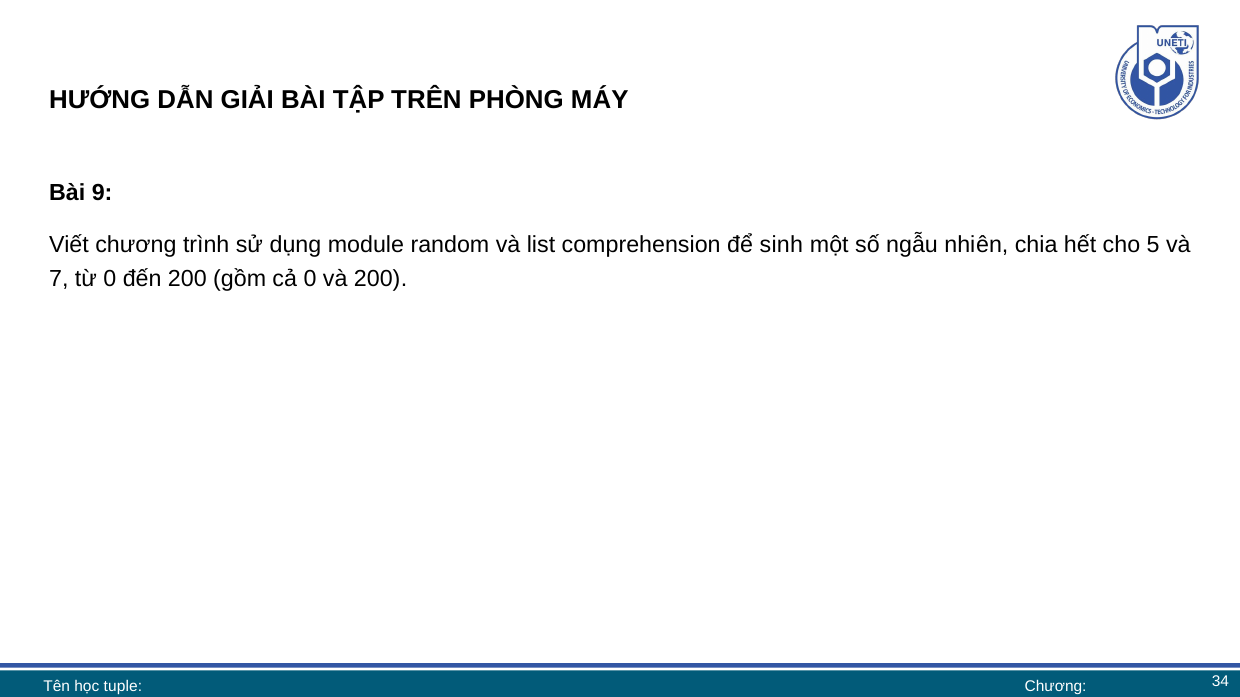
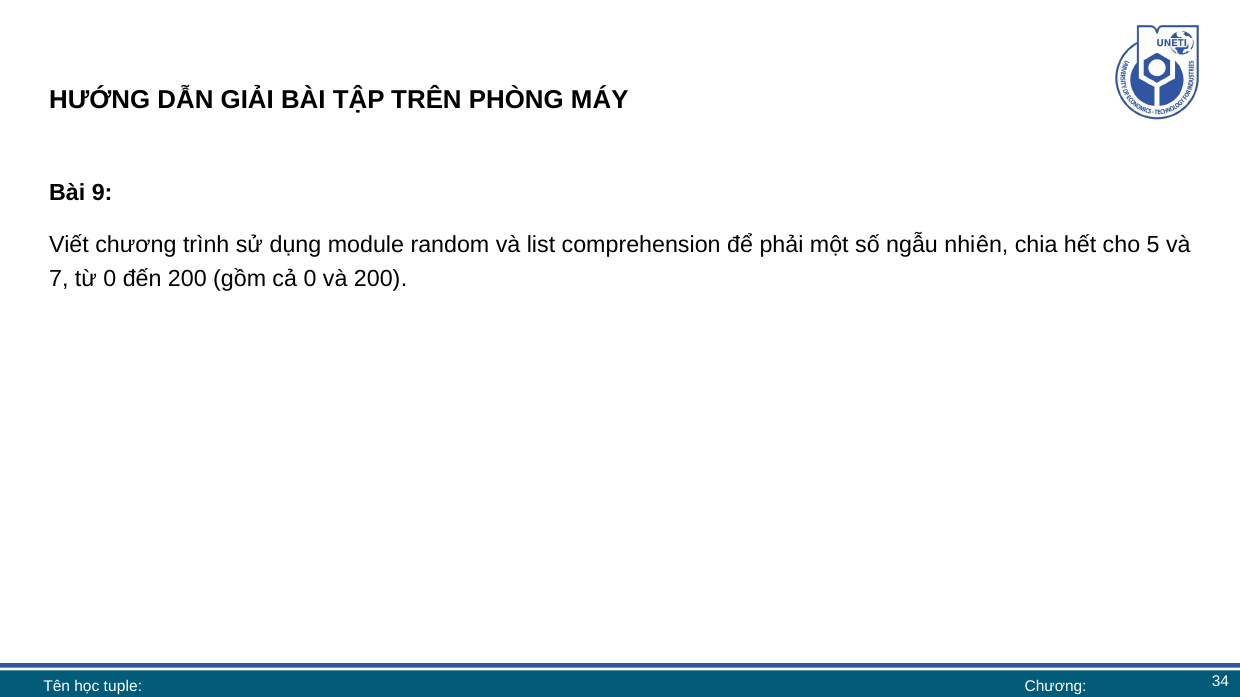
sinh: sinh -> phải (782, 245)
